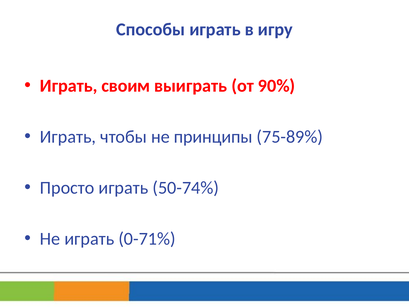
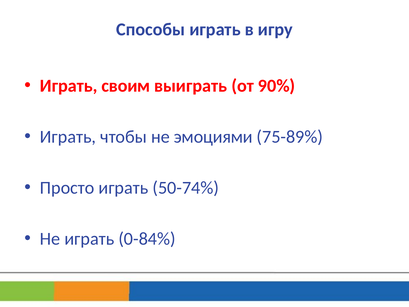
принципы: принципы -> эмоциями (213, 137)
0-71%: 0-71% -> 0-84% (147, 239)
